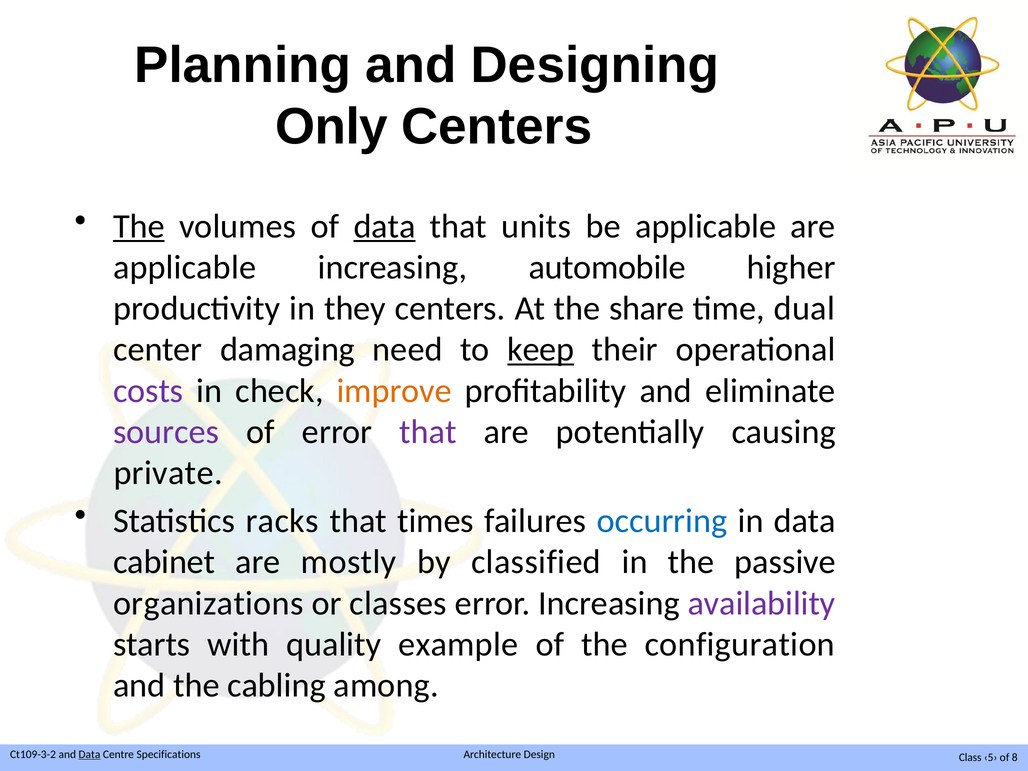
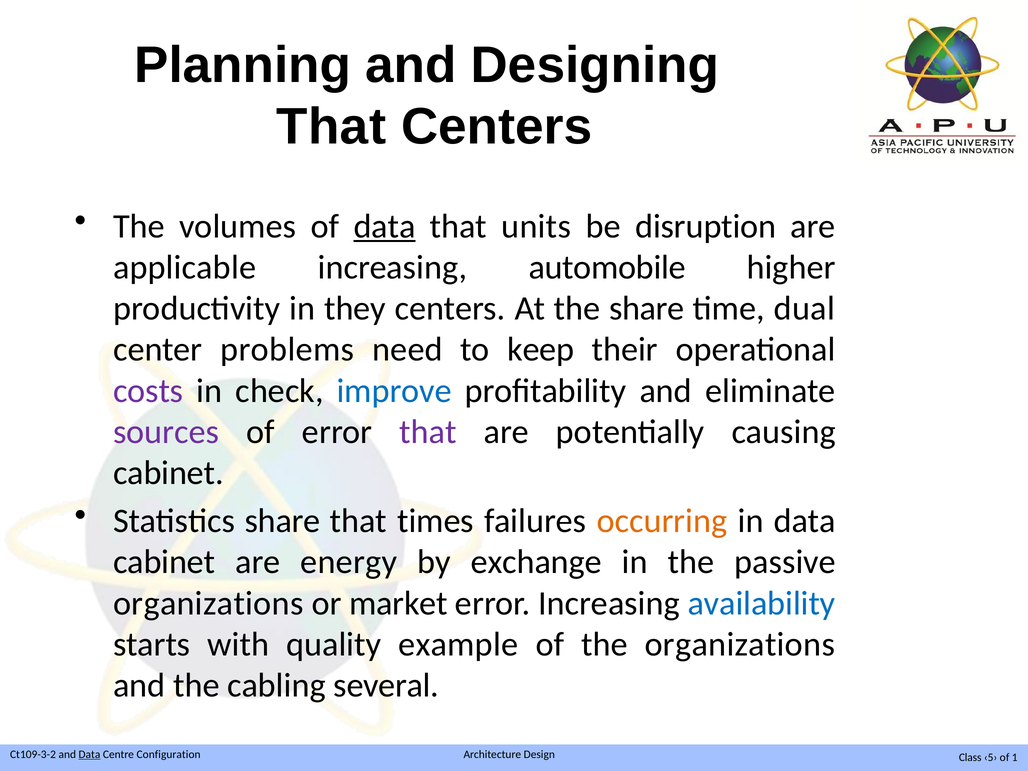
Only: Only -> That (331, 127)
The underline: present -> none (139, 226)
be applicable: applicable -> disruption (706, 226)
damaging: damaging -> problems (287, 350)
keep underline: present -> none (541, 350)
improve colour: orange -> blue (394, 391)
private: private -> cabinet (168, 473)
Statistics racks: racks -> share (283, 521)
occurring colour: blue -> orange (662, 521)
mostly: mostly -> energy (349, 562)
classified: classified -> exchange (536, 562)
classes: classes -> market (398, 603)
availability colour: purple -> blue (761, 603)
the configuration: configuration -> organizations (740, 644)
among: among -> several (386, 685)
Specifications: Specifications -> Configuration (169, 754)
8: 8 -> 1 (1015, 757)
